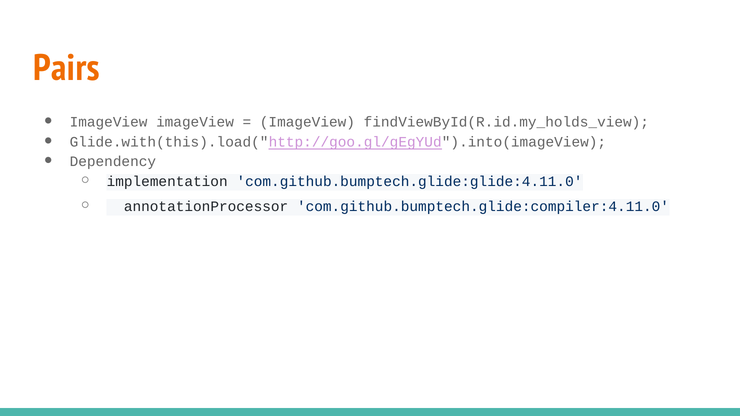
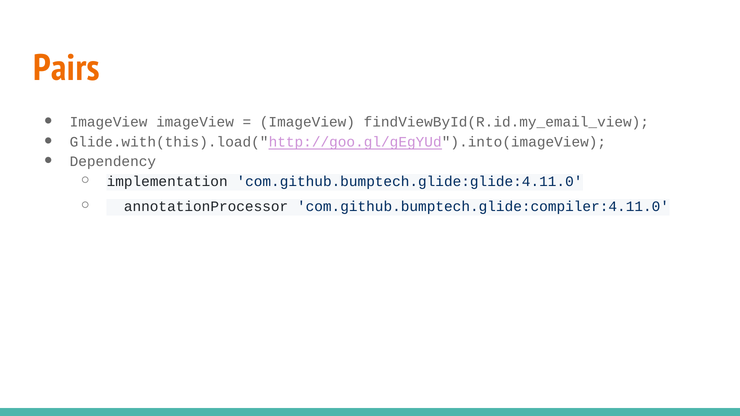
findViewById(R.id.my_holds_view: findViewById(R.id.my_holds_view -> findViewById(R.id.my_email_view (506, 122)
